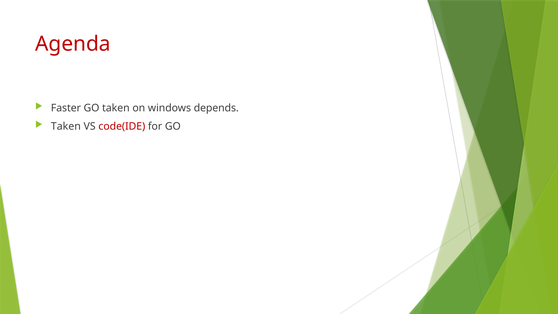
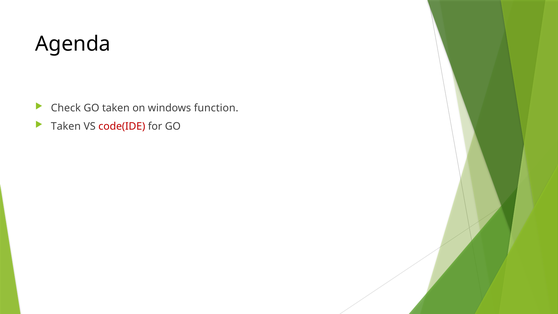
Agenda colour: red -> black (73, 44)
Faster: Faster -> Check (66, 108)
depends: depends -> function (216, 108)
